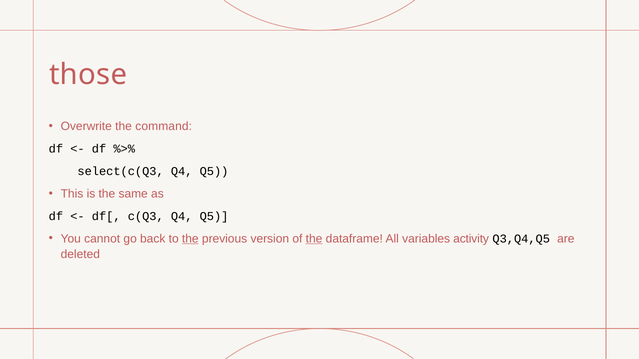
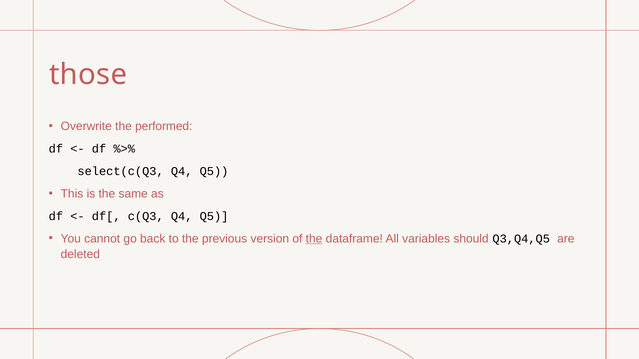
command: command -> performed (164, 127)
the underline: present -> none (190, 239)
activity: activity -> should (471, 239)
